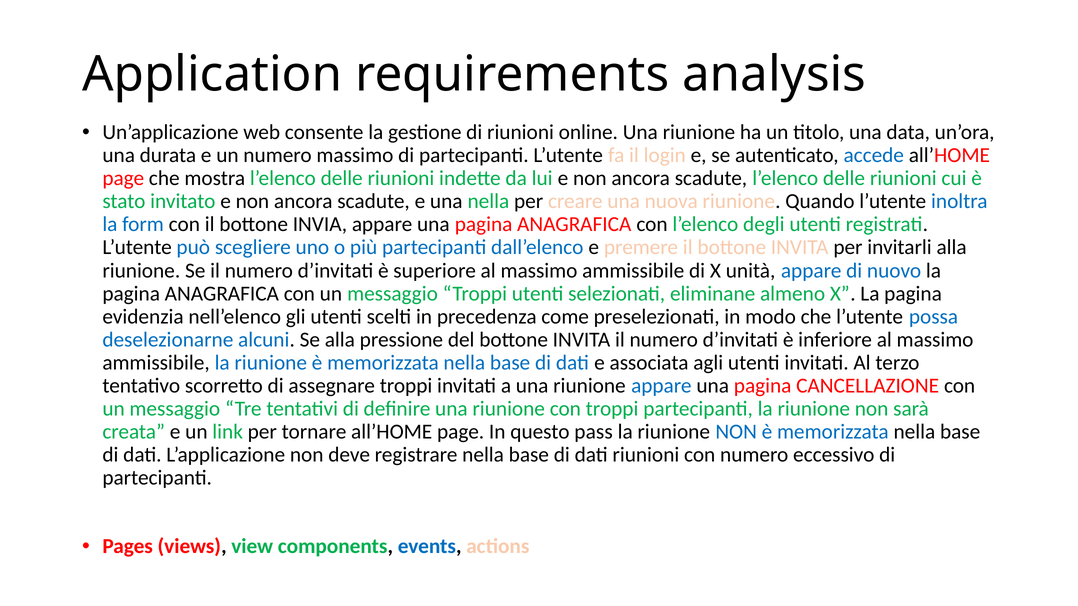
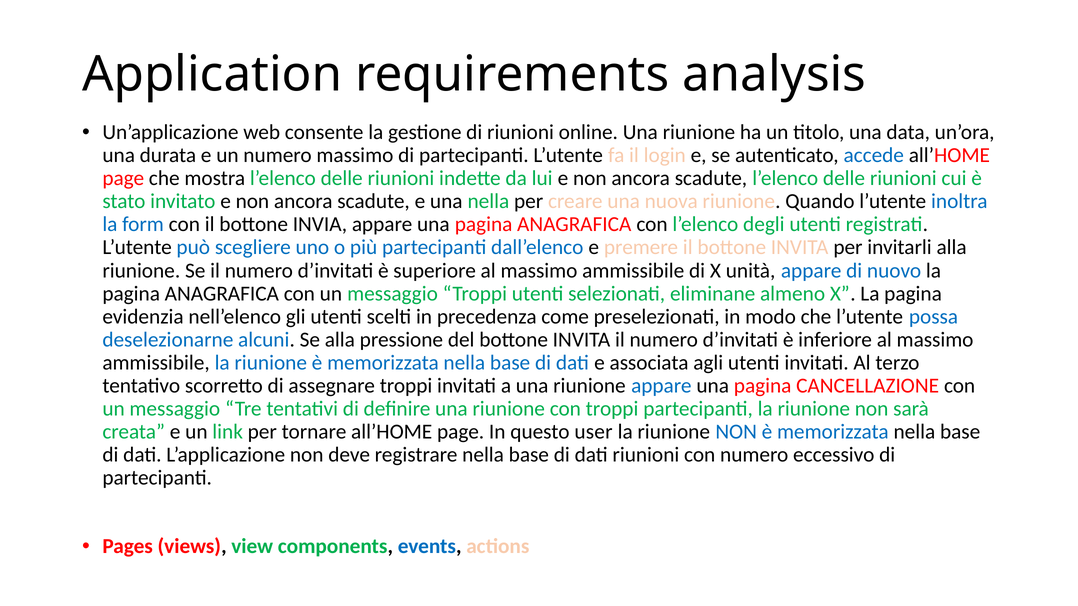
pass: pass -> user (593, 432)
